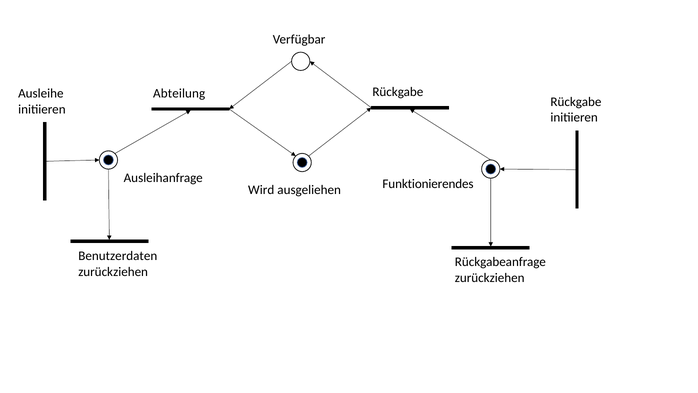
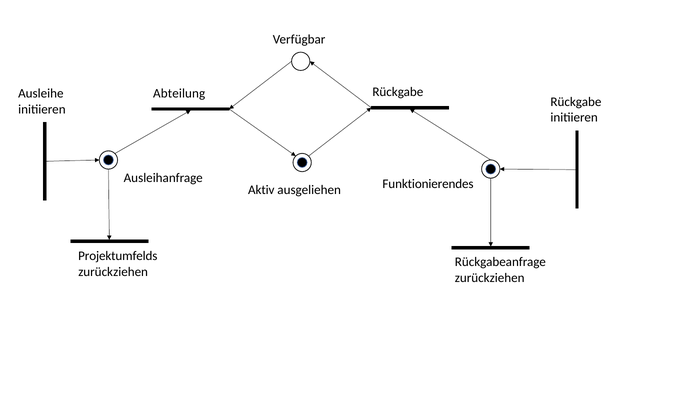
Wird: Wird -> Aktiv (261, 190)
Benutzerdaten: Benutzerdaten -> Projektumfelds (118, 256)
